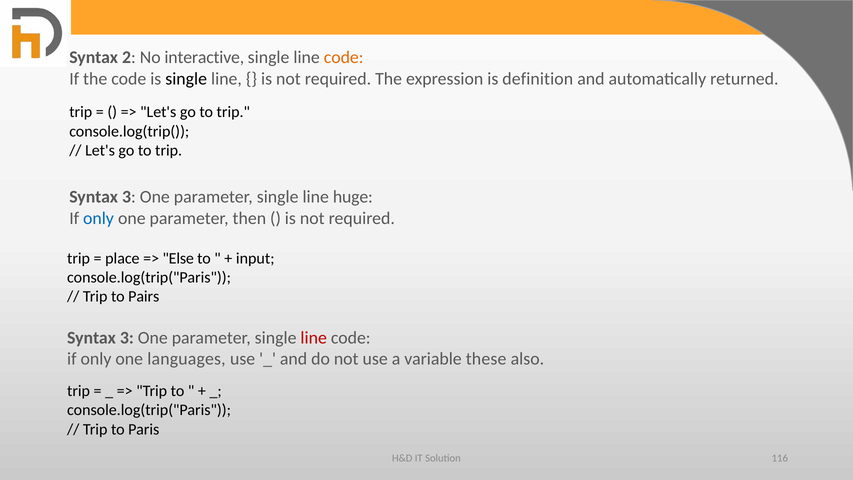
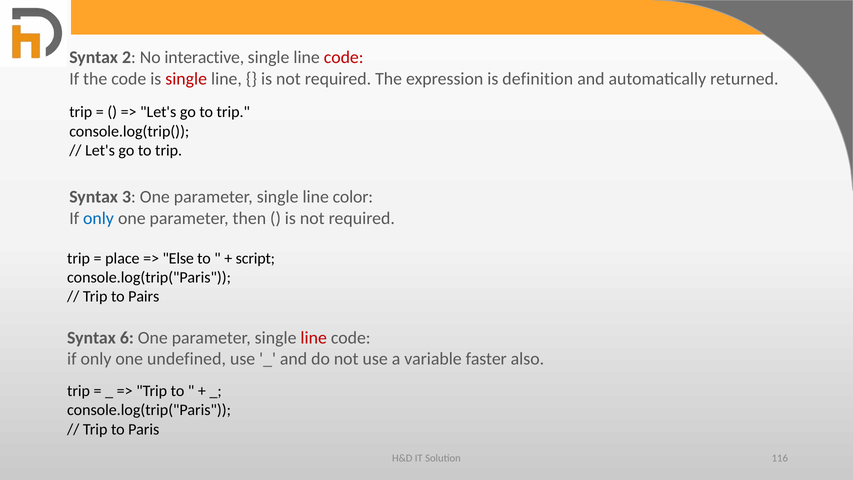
code colour: orange -> red (344, 57)
single colour: black -> red (186, 79)
huge: huge -> color (353, 197)
input: input -> script (255, 258)
3: 3 -> 6 (127, 338)
languages: languages -> undefined (187, 359)
these: these -> faster (486, 359)
